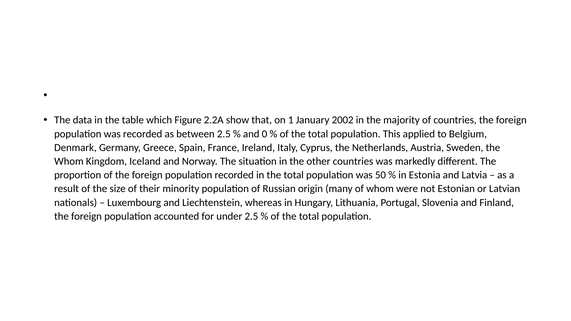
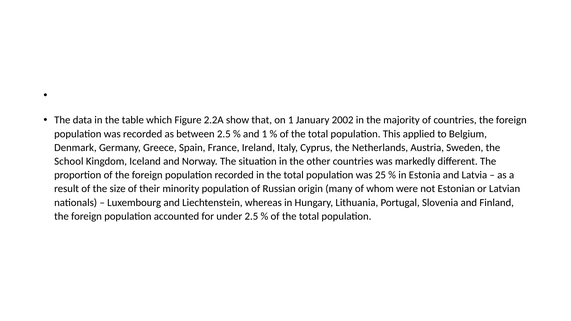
and 0: 0 -> 1 (265, 134)
Whom: Whom -> School (69, 161)
50: 50 -> 25 (380, 175)
